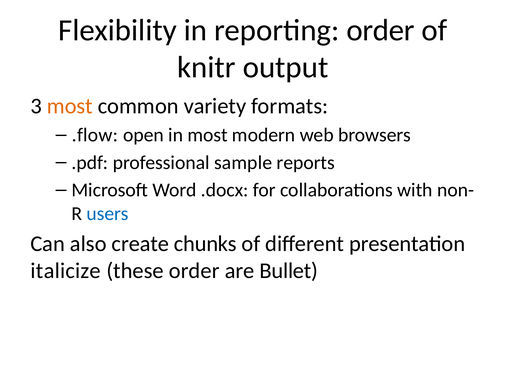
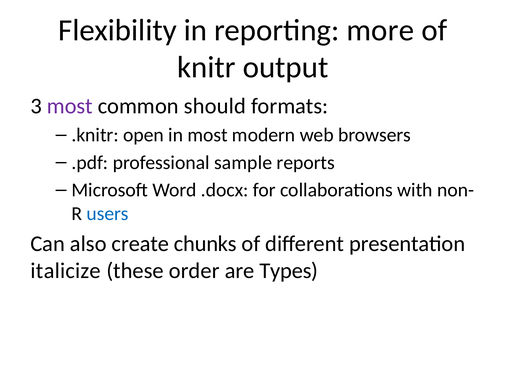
reporting order: order -> more (380, 30)
most colour: orange -> purple (70, 106)
variety: variety -> should (215, 106)
.flow: .flow -> .knitr (95, 135)
Bullet: Bullet -> Types (289, 271)
